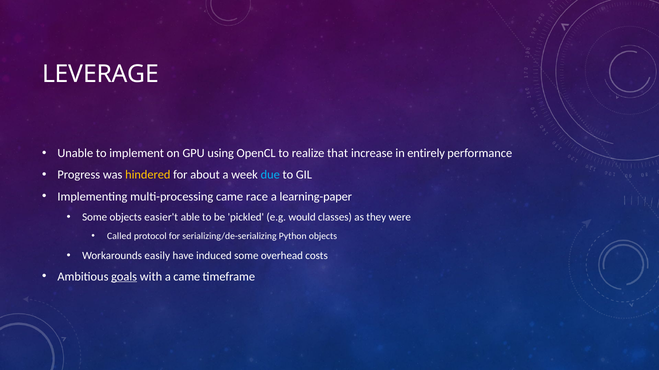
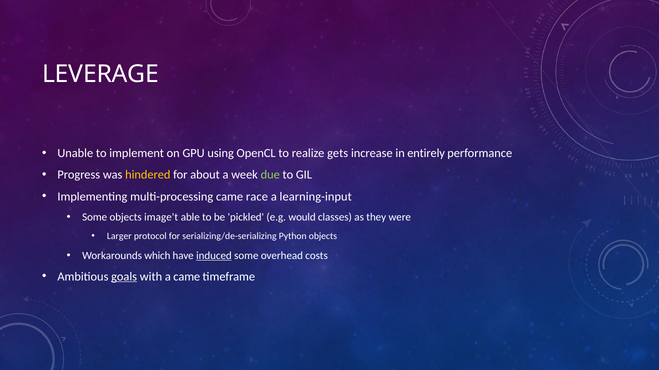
that: that -> gets (338, 153)
due colour: light blue -> light green (270, 175)
learning-paper: learning-paper -> learning-input (316, 197)
easier't: easier't -> image't (161, 218)
Called: Called -> Larger (119, 237)
easily: easily -> which (157, 256)
induced underline: none -> present (214, 256)
